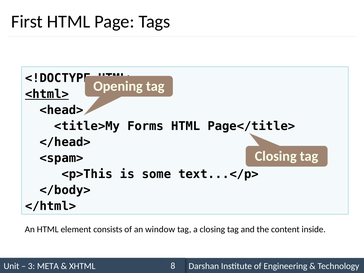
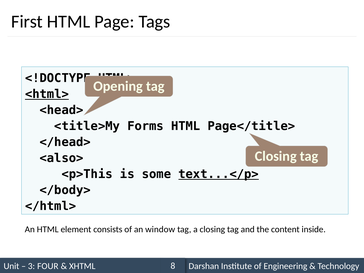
<spam>: <spam> -> <also> (62, 158)
text...</p> underline: none -> present (219, 174)
META: META -> FOUR (48, 266)
